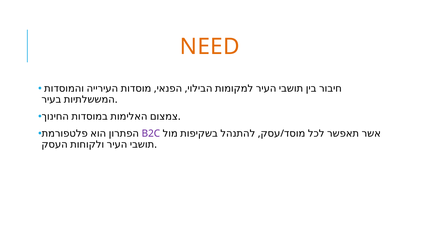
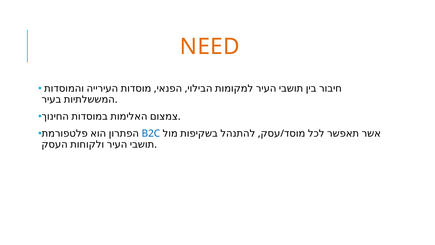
B2C colour: purple -> blue (151, 133)
